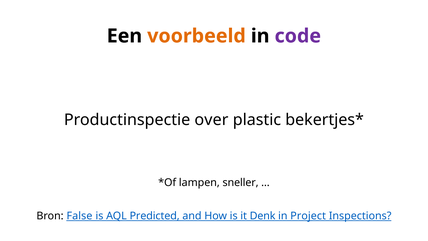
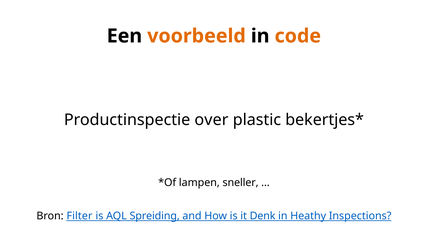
code colour: purple -> orange (298, 36)
False: False -> Filter (79, 216)
Predicted: Predicted -> Spreiding (155, 216)
Project: Project -> Heathy (308, 216)
